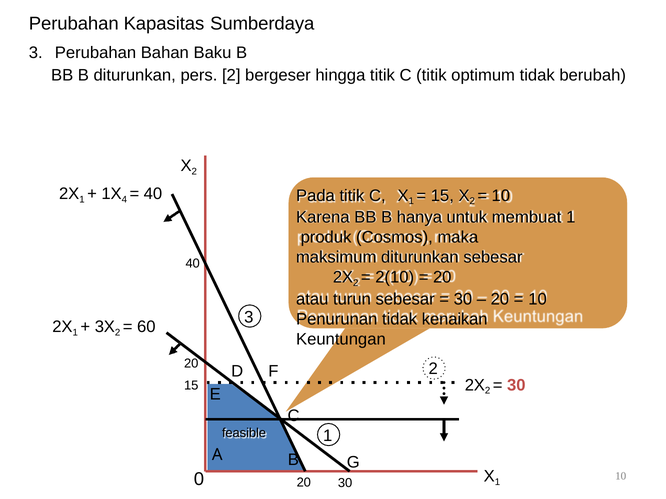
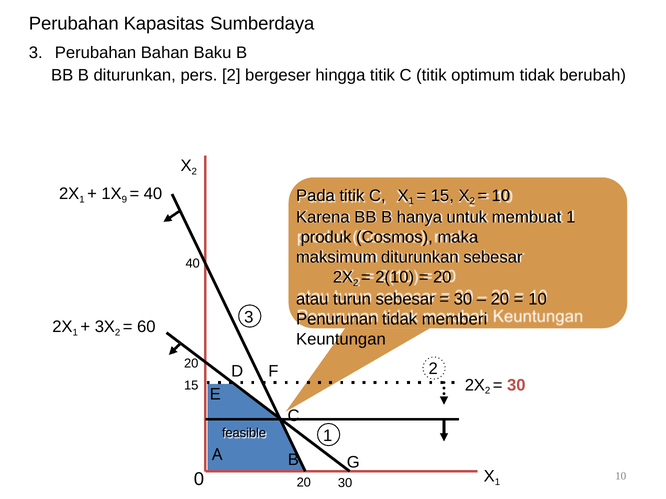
4: 4 -> 9 (124, 200)
kenaikan: kenaikan -> memberi (455, 320)
